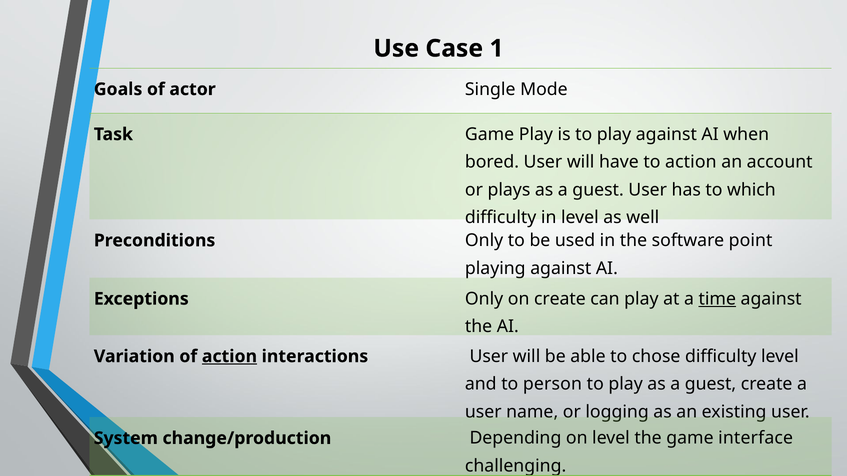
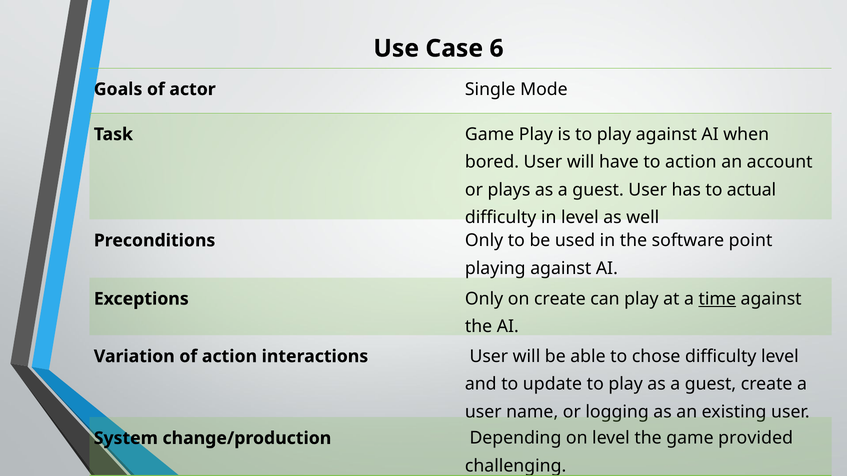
1: 1 -> 6 (497, 49)
which: which -> actual (751, 190)
action underline: present -> none (229, 357)
person: person -> update (552, 384)
interface: interface -> provided (756, 439)
